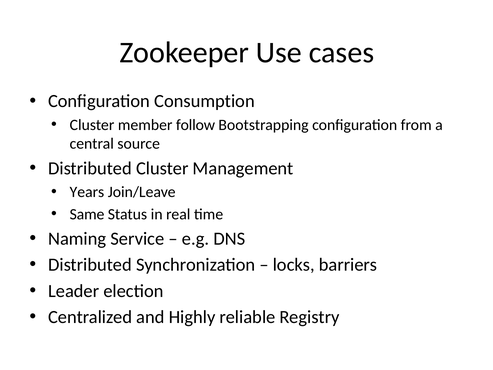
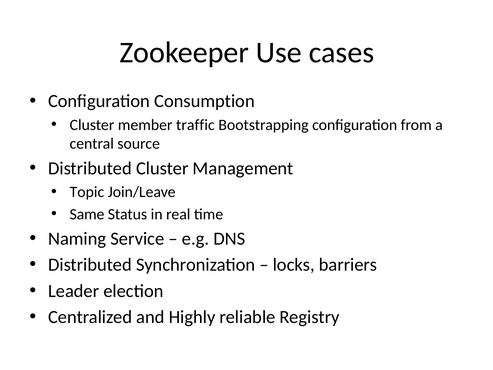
follow: follow -> traffic (195, 125)
Years: Years -> Topic (87, 192)
